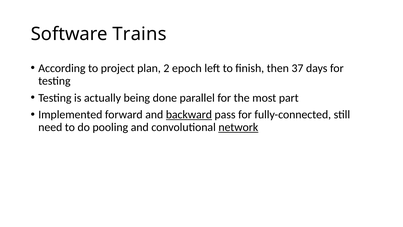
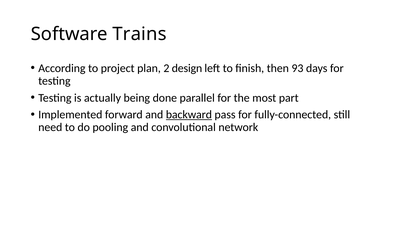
epoch: epoch -> design (187, 68)
37: 37 -> 93 (297, 68)
network underline: present -> none (238, 127)
